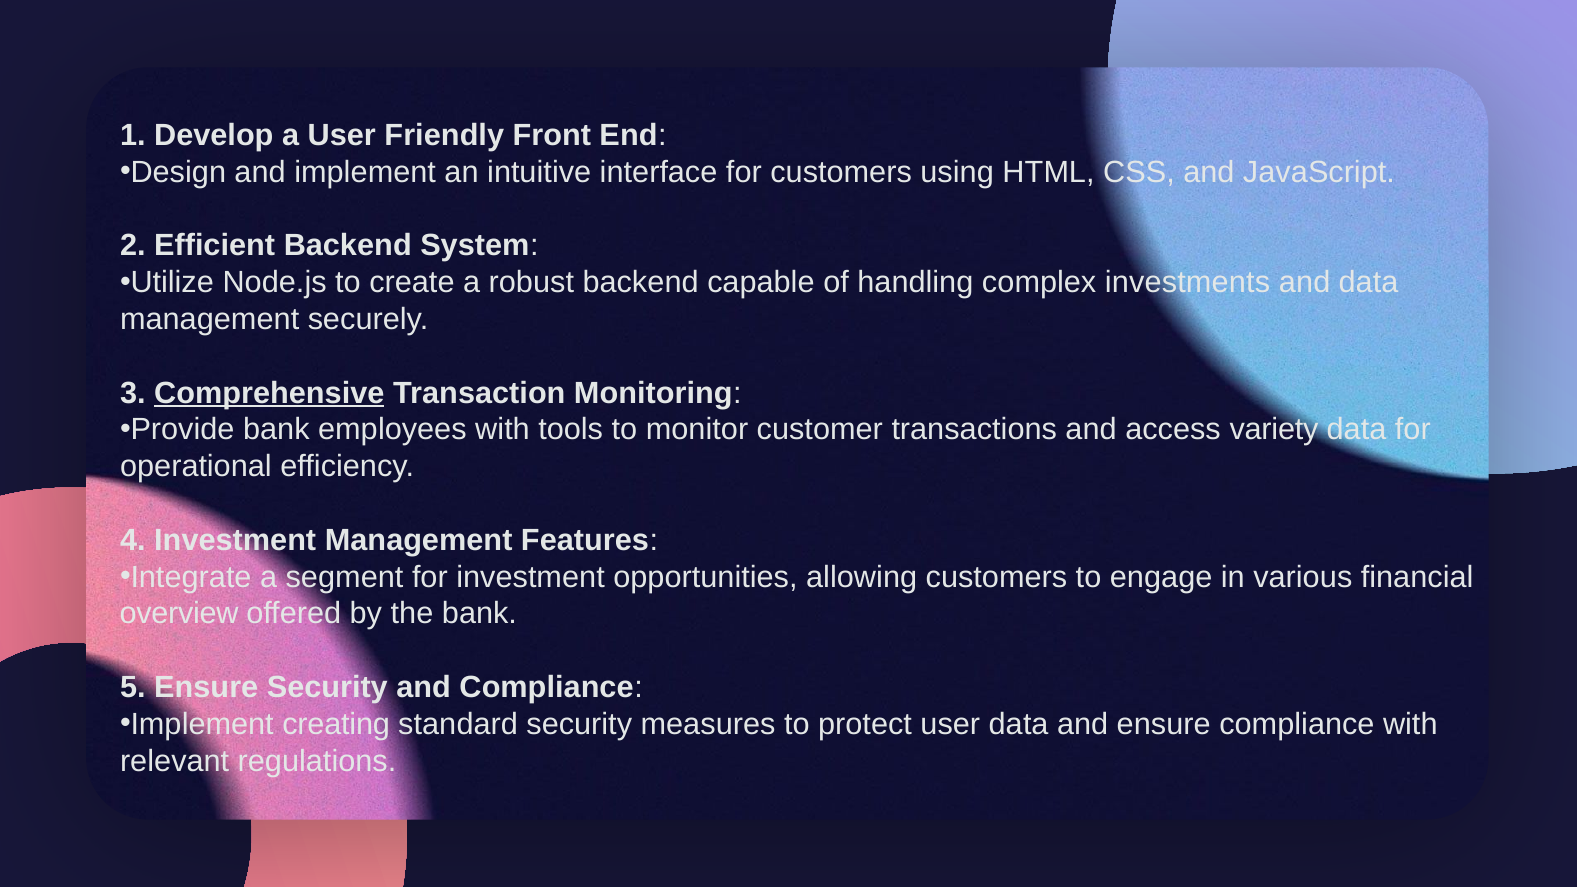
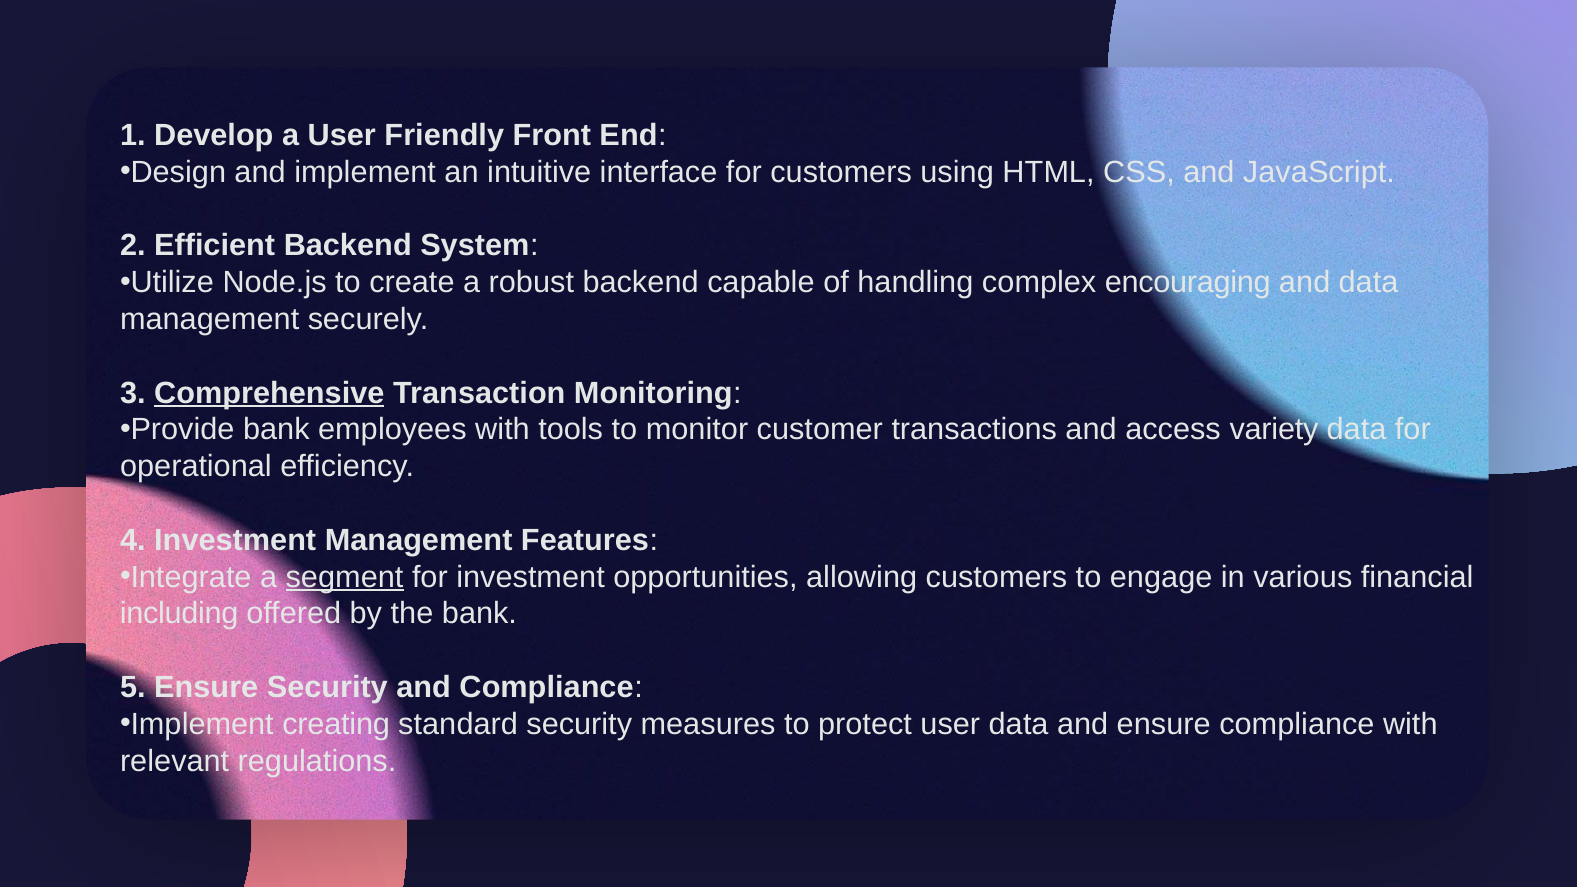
investments: investments -> encouraging (1188, 283)
segment underline: none -> present (345, 577)
overview: overview -> including (179, 614)
